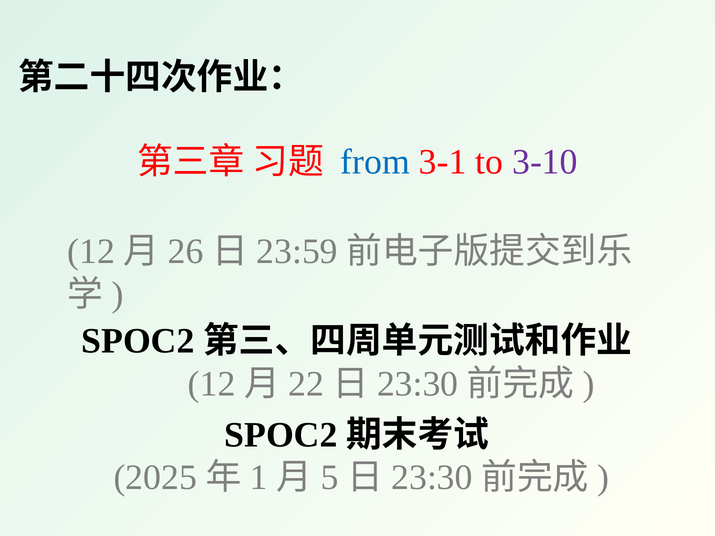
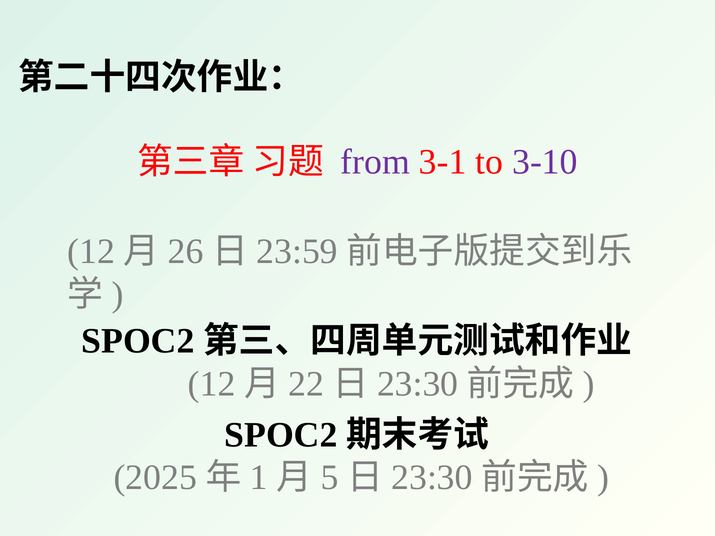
from colour: blue -> purple (375, 162)
